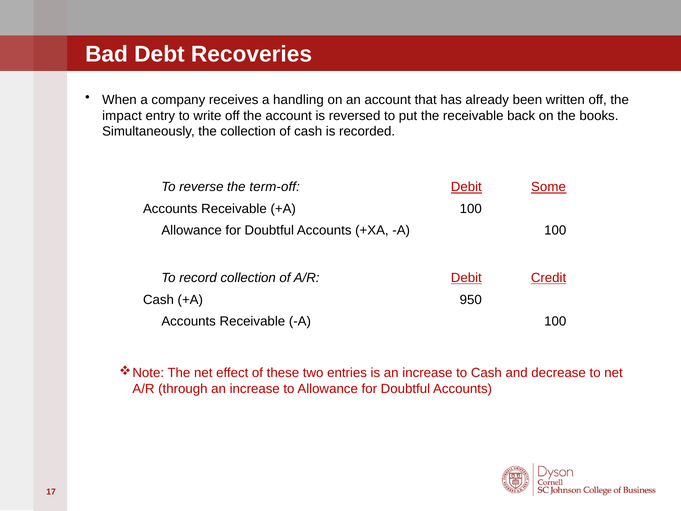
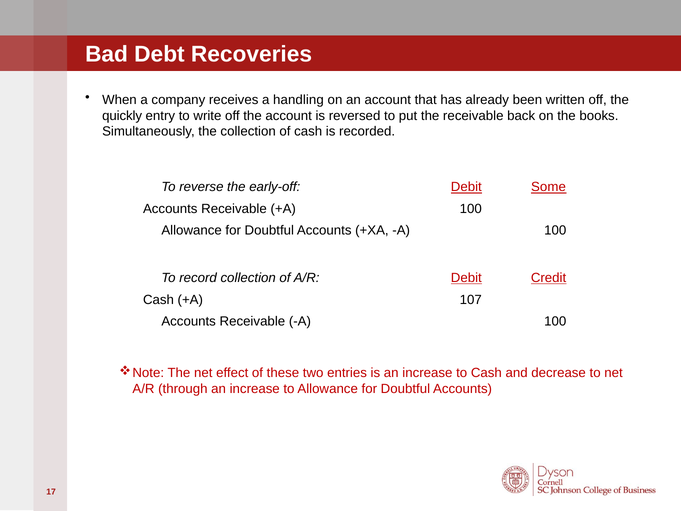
impact: impact -> quickly (122, 116)
term-off: term-off -> early-off (275, 187)
950: 950 -> 107 (471, 300)
